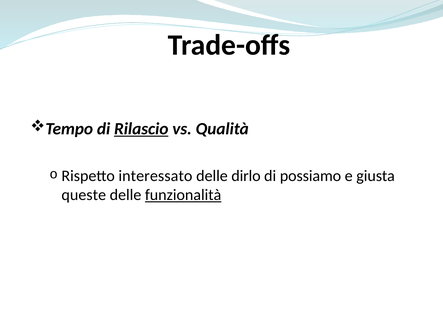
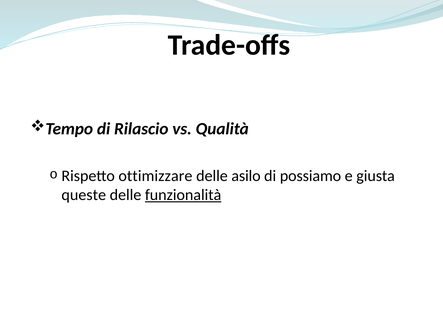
Rilascio underline: present -> none (141, 129)
interessato: interessato -> ottimizzare (155, 176)
dirlo: dirlo -> asilo (246, 176)
